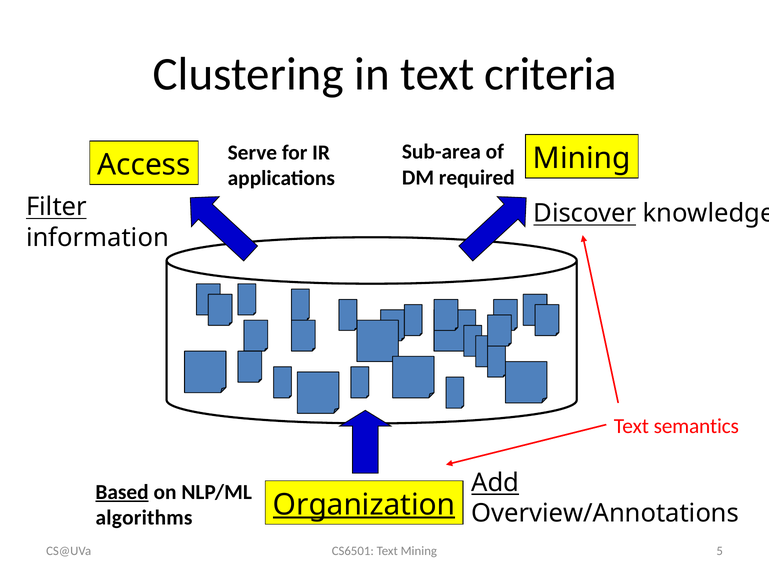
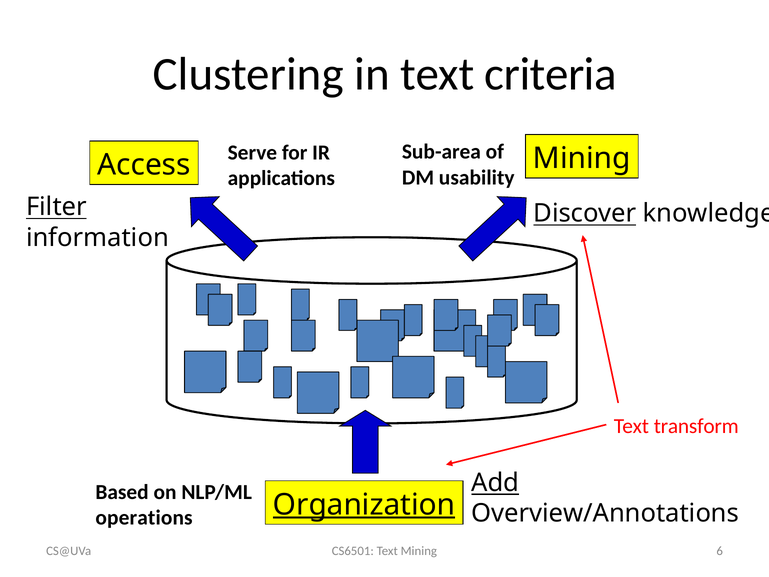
required: required -> usability (477, 178)
semantics: semantics -> transform (696, 426)
Based underline: present -> none (122, 492)
algorithms: algorithms -> operations (144, 518)
5: 5 -> 6 (720, 551)
